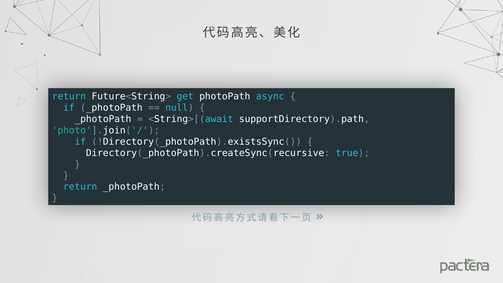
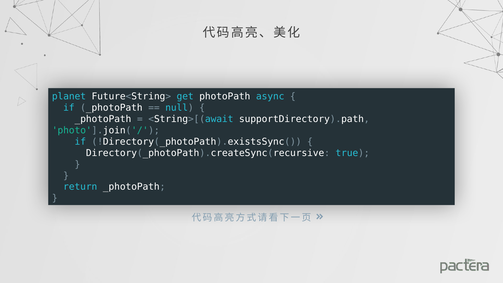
return: return -> planet (69, 96)
